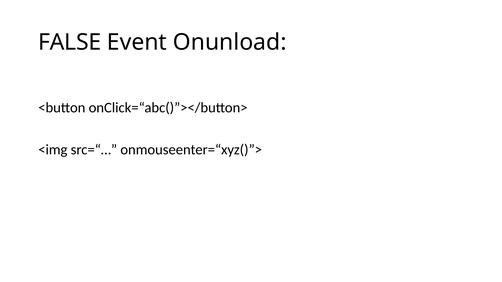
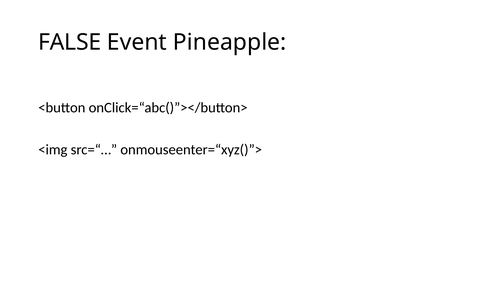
Onunload: Onunload -> Pineapple (230, 42)
